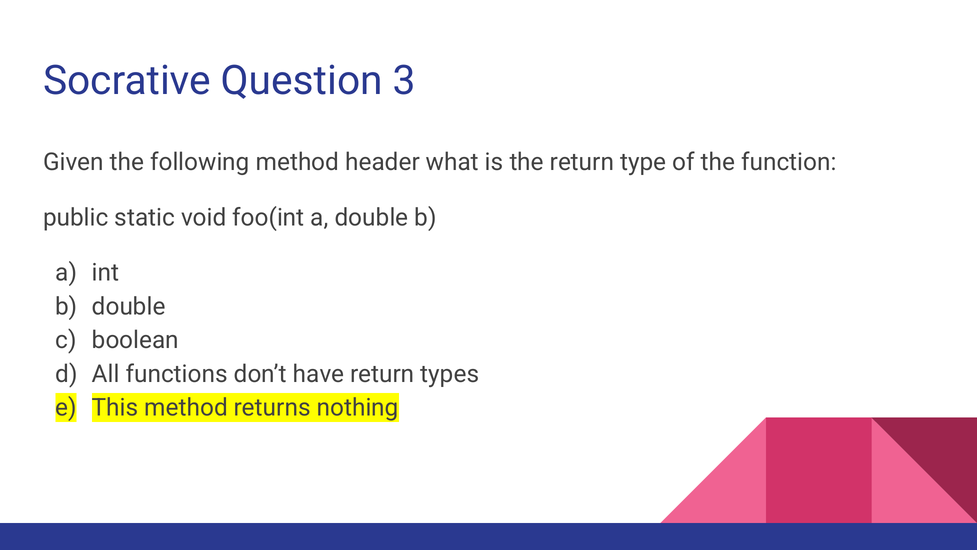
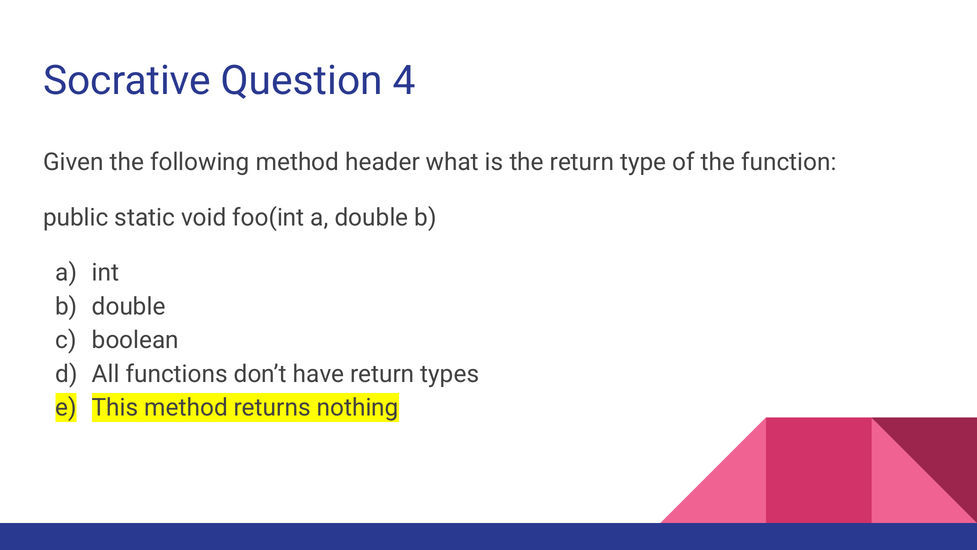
3: 3 -> 4 (404, 81)
